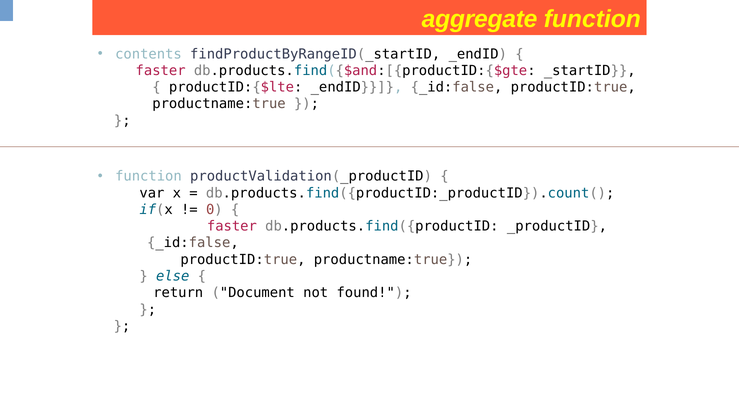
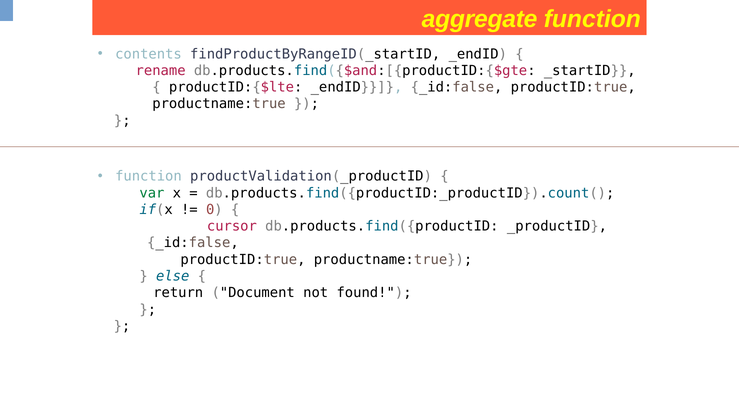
faster: faster -> rename (161, 71)
var colour: black -> green (152, 193)
faster: faster -> cursor (232, 226)
